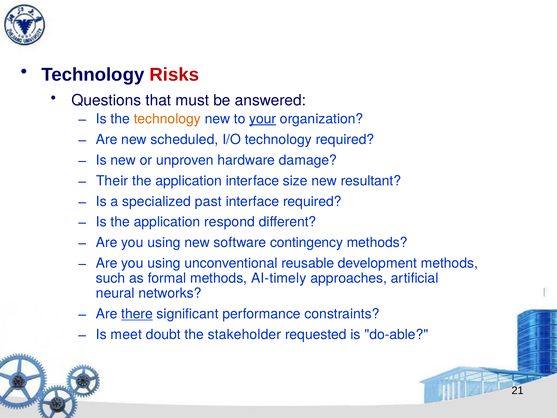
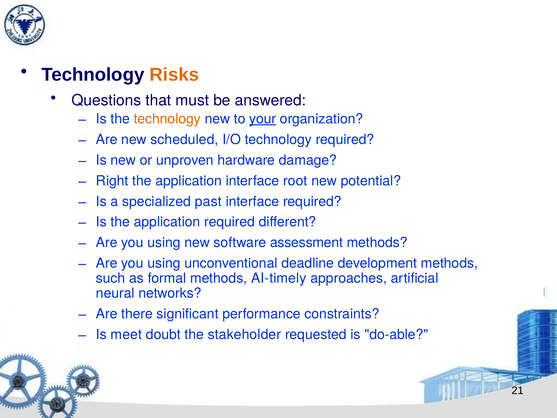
Risks colour: red -> orange (174, 75)
Their: Their -> Right (112, 181)
size: size -> root (295, 181)
resultant: resultant -> potential (371, 181)
application respond: respond -> required (230, 222)
contingency: contingency -> assessment (307, 243)
reusable: reusable -> deadline (308, 263)
there underline: present -> none (137, 314)
